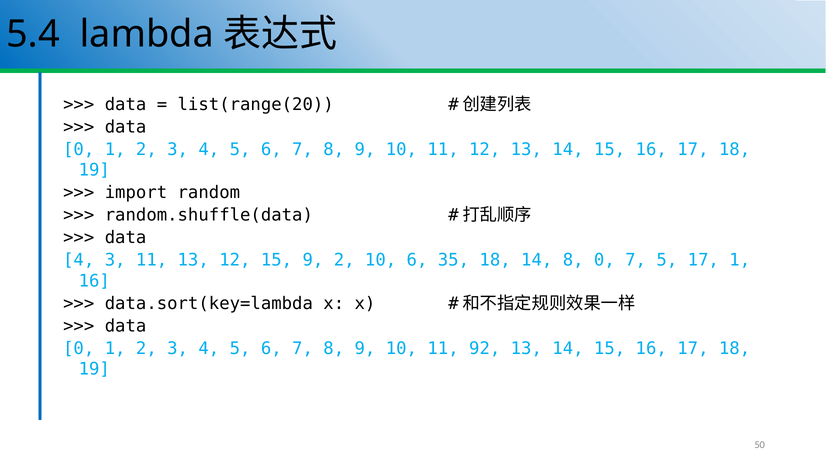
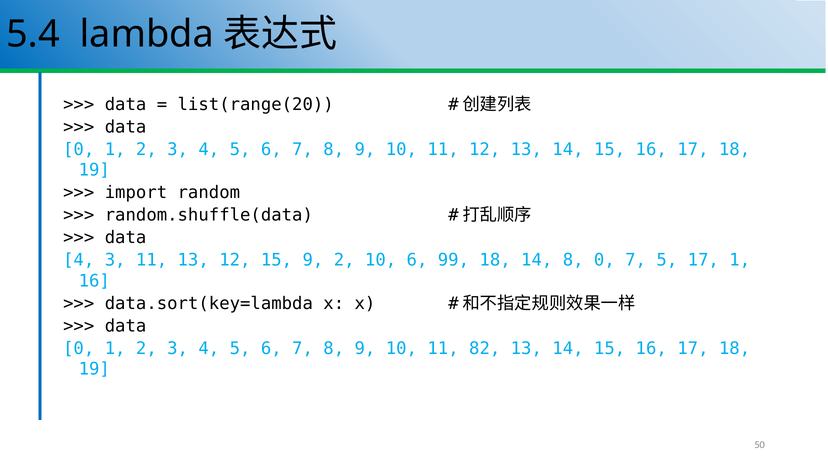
35: 35 -> 99 (453, 260)
92: 92 -> 82 (485, 348)
